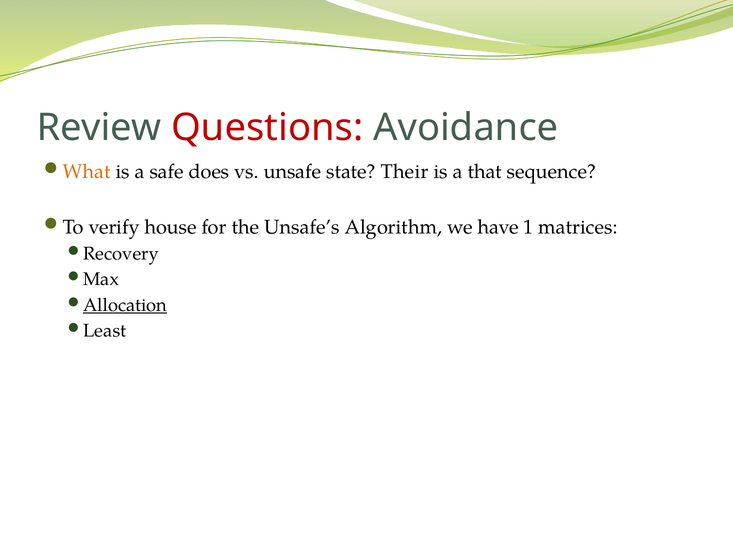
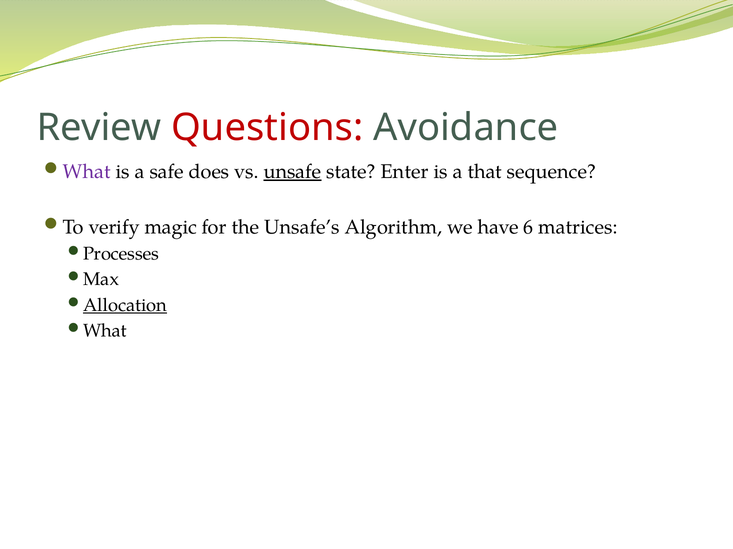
What colour: orange -> purple (87, 172)
unsafe underline: none -> present (292, 172)
Their: Their -> Enter (405, 172)
house: house -> magic (171, 228)
1: 1 -> 6 (528, 228)
Recovery: Recovery -> Processes (121, 254)
Least: Least -> What (105, 331)
